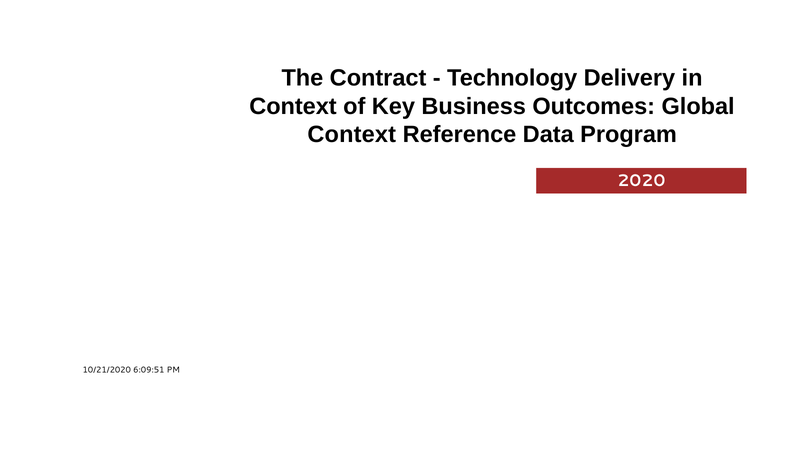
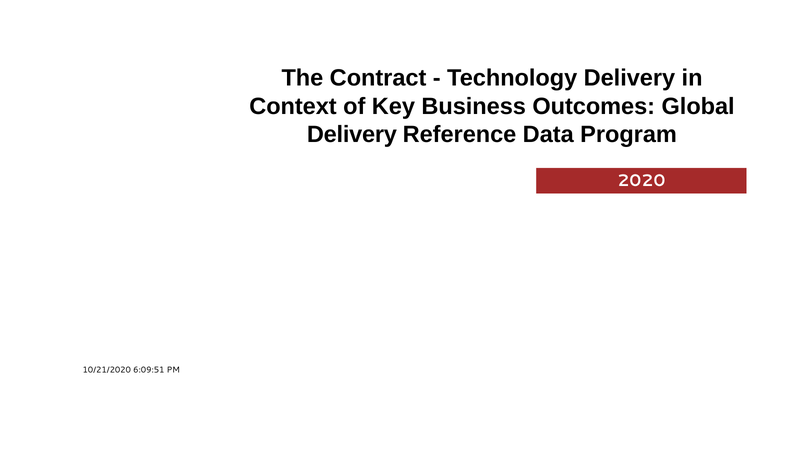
Context: Context -> Delivery (352, 135)
